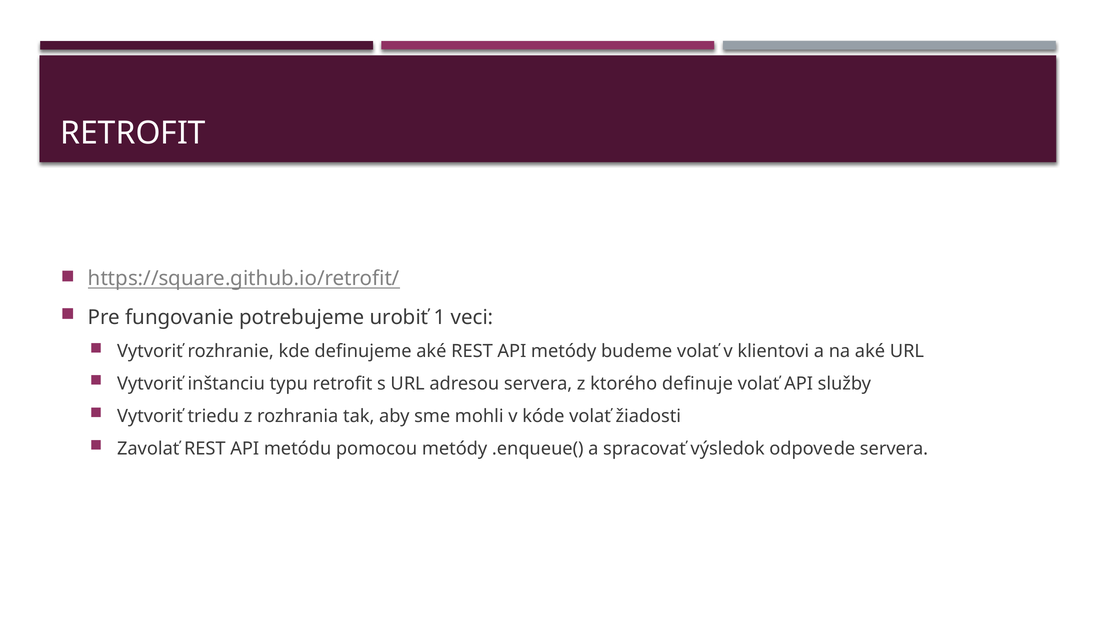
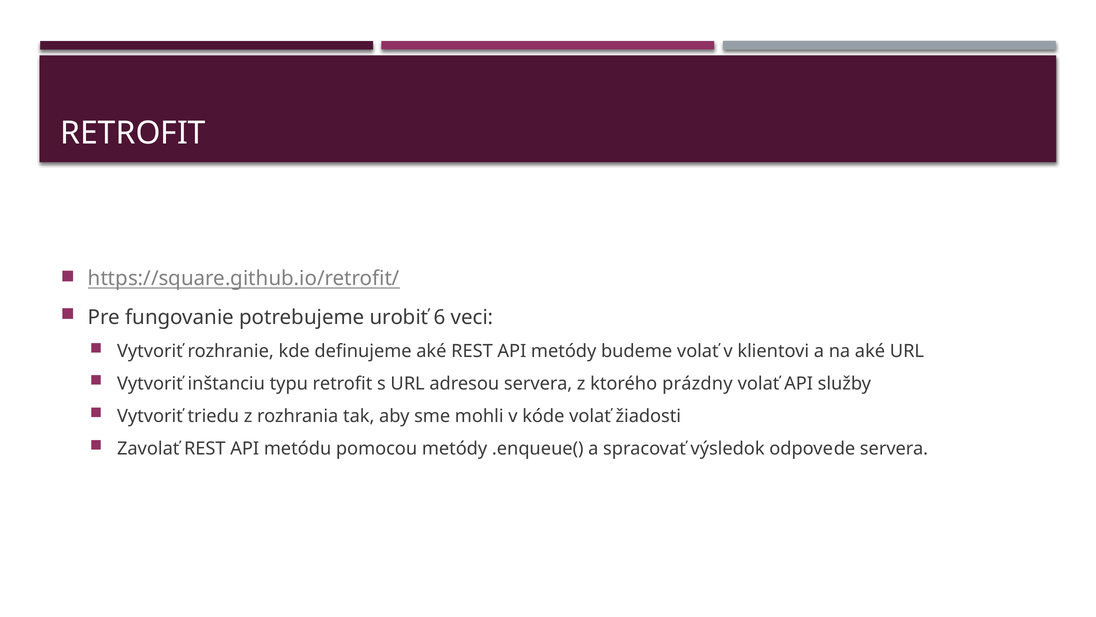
1: 1 -> 6 (439, 317)
definuje: definuje -> prázdny (697, 383)
